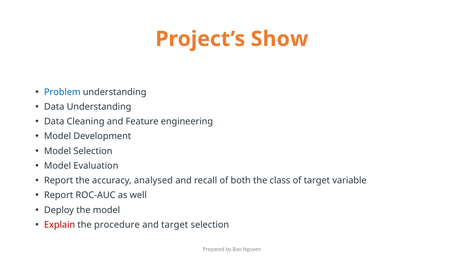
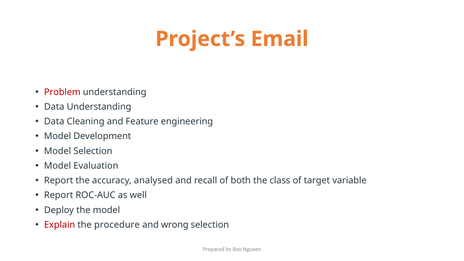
Show: Show -> Email (280, 39)
Problem colour: blue -> red (62, 92)
and target: target -> wrong (175, 225)
